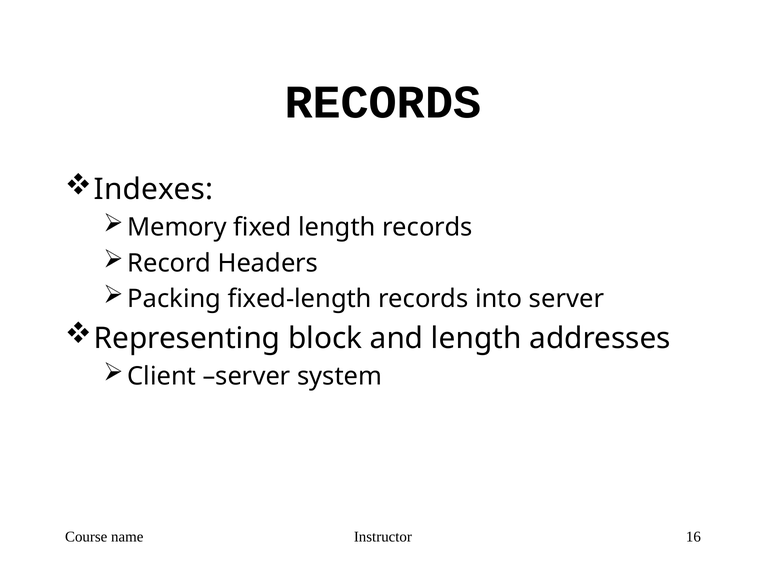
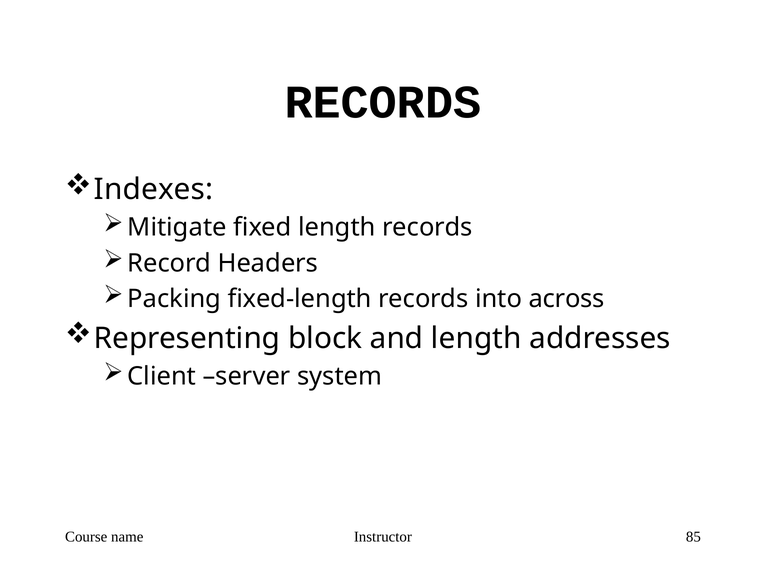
Memory: Memory -> Mitigate (177, 228)
into server: server -> across (567, 299)
16: 16 -> 85 (693, 537)
